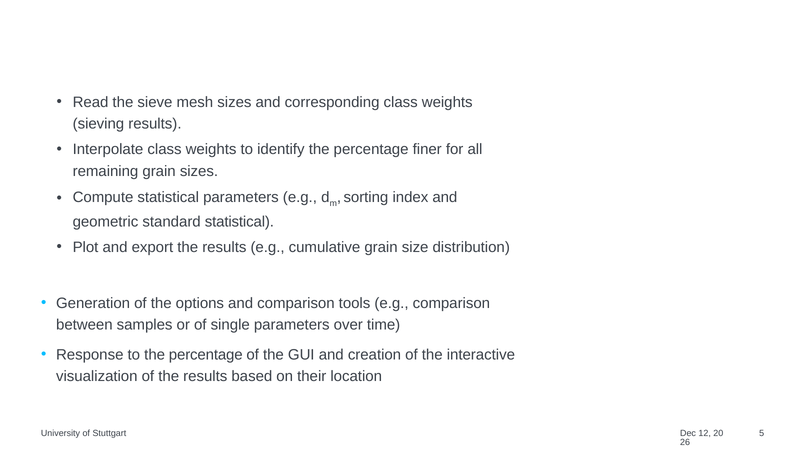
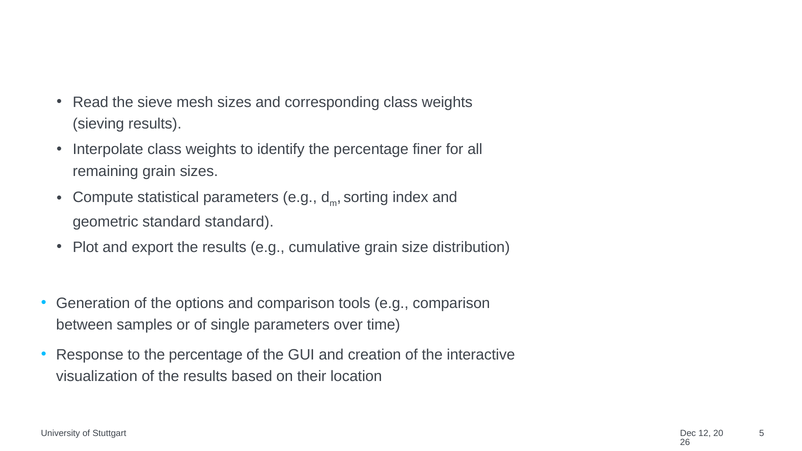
standard statistical: statistical -> standard (239, 222)
